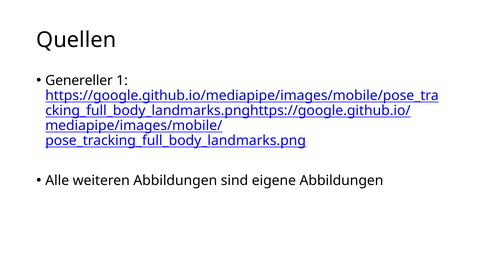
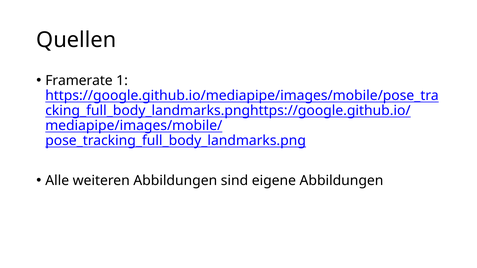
Genereller: Genereller -> Framerate (79, 81)
